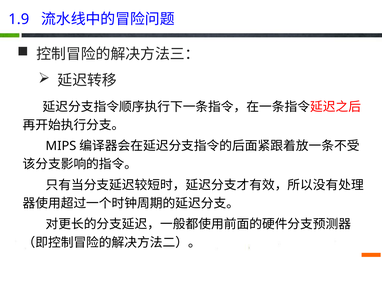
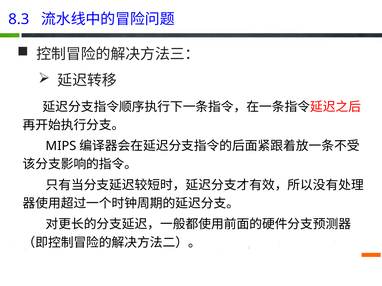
1.9: 1.9 -> 8.3 (19, 19)
